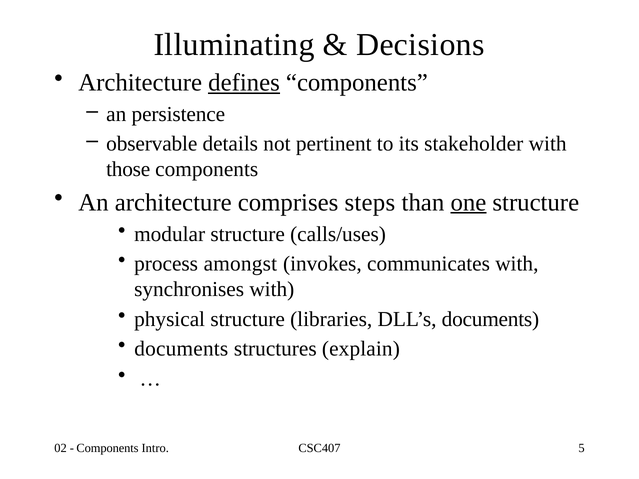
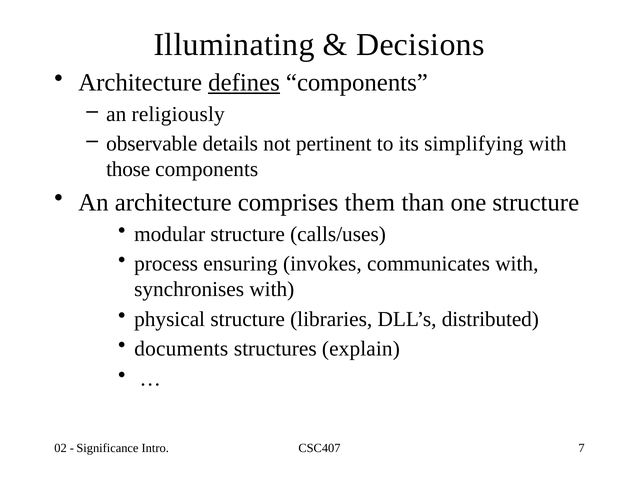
persistence: persistence -> religiously (178, 114)
stakeholder: stakeholder -> simplifying (474, 144)
steps: steps -> them (370, 202)
one underline: present -> none (468, 202)
amongst: amongst -> ensuring (240, 264)
DLL’s documents: documents -> distributed (490, 319)
Components: Components -> Significance (107, 448)
5: 5 -> 7 (582, 448)
